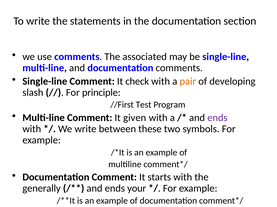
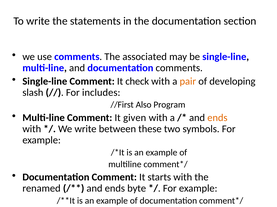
principle: principle -> includes (101, 93)
Test: Test -> Also (144, 105)
ends colour: purple -> orange (217, 118)
generally: generally -> renamed (41, 189)
your: your -> byte (137, 189)
